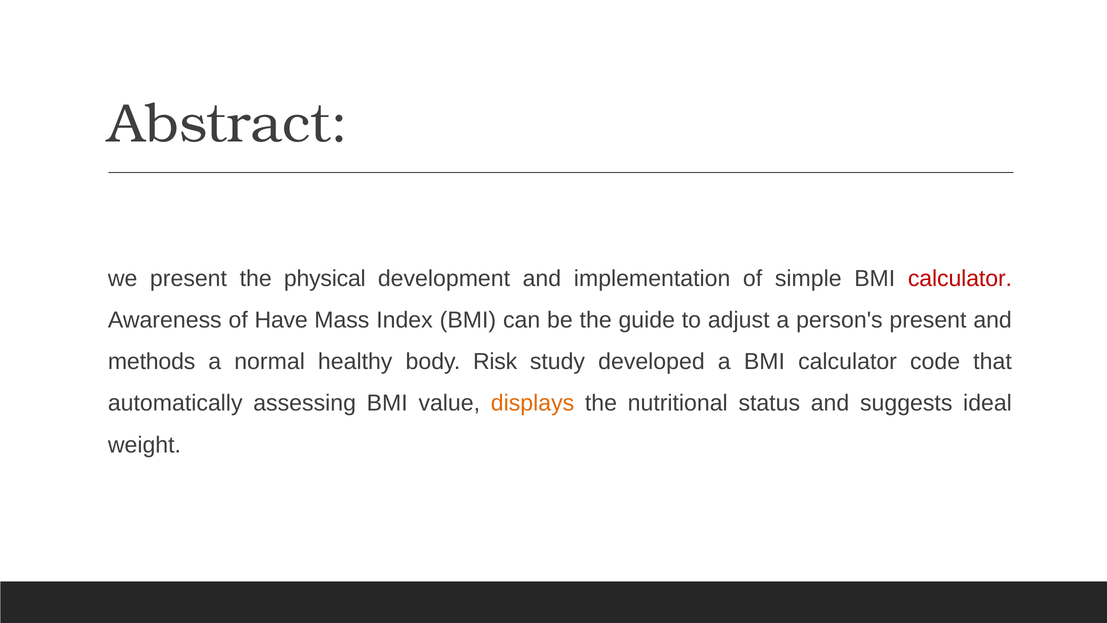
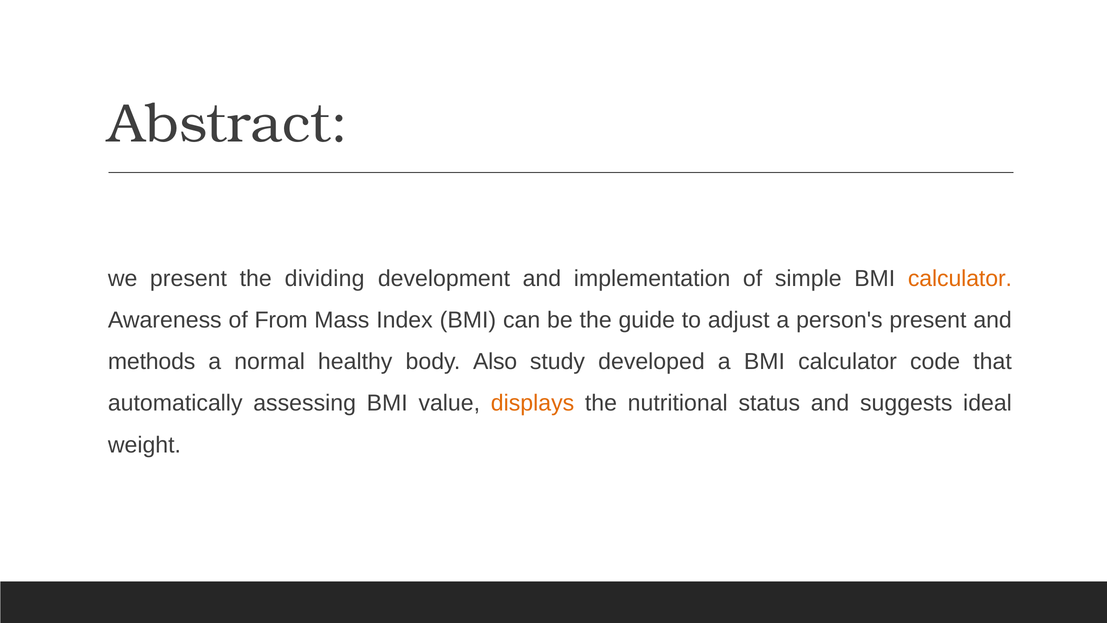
physical: physical -> dividing (325, 278)
calculator colour: red -> orange (960, 278)
Have: Have -> From (281, 320)
Risk: Risk -> Also (495, 362)
